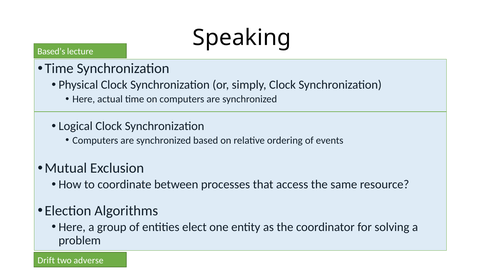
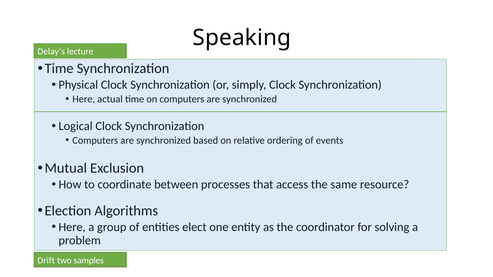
Based’s: Based’s -> Delay’s (51, 52)
adverse: adverse -> samples (89, 261)
